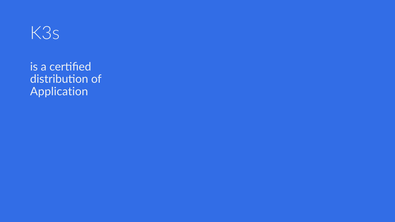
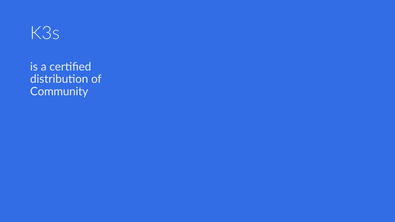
Application: Application -> Community (59, 92)
